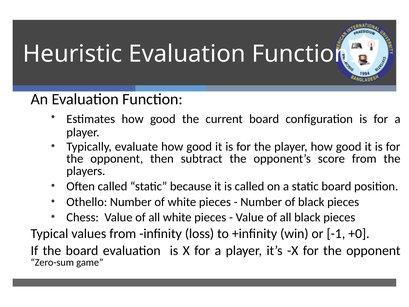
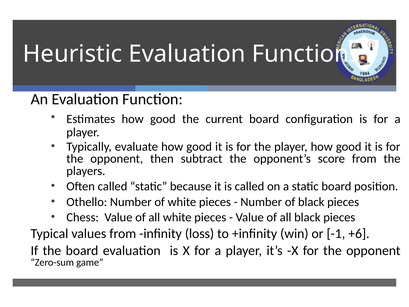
+0: +0 -> +6 (359, 234)
